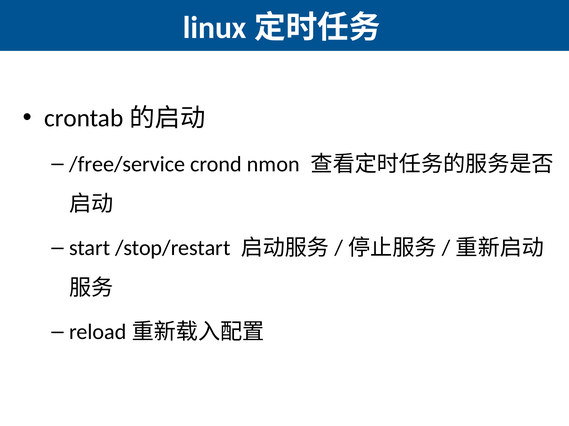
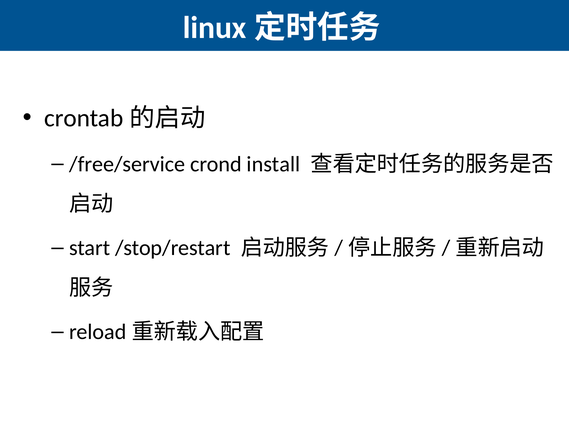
nmon: nmon -> install (273, 164)
